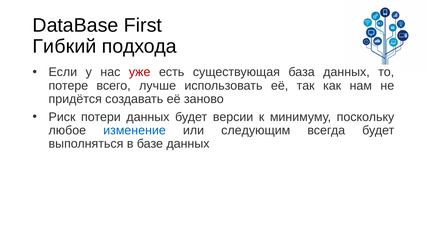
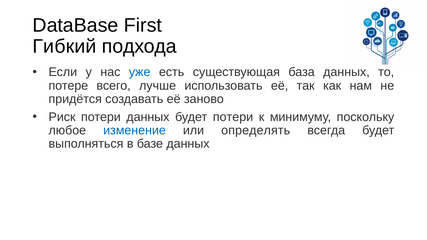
уже colour: red -> blue (140, 72)
будет версии: версии -> потери (233, 117)
следующим: следующим -> определять (256, 130)
